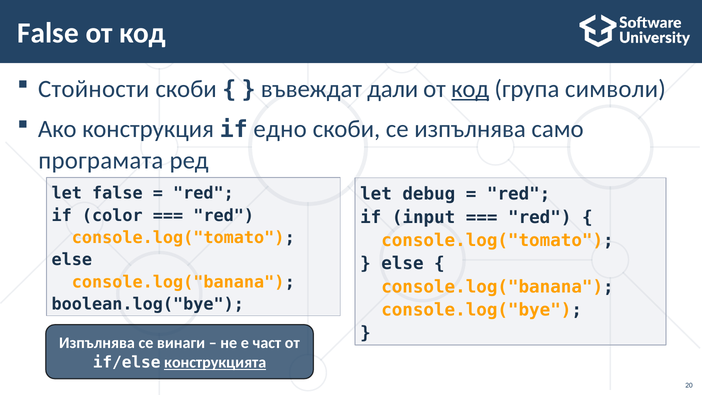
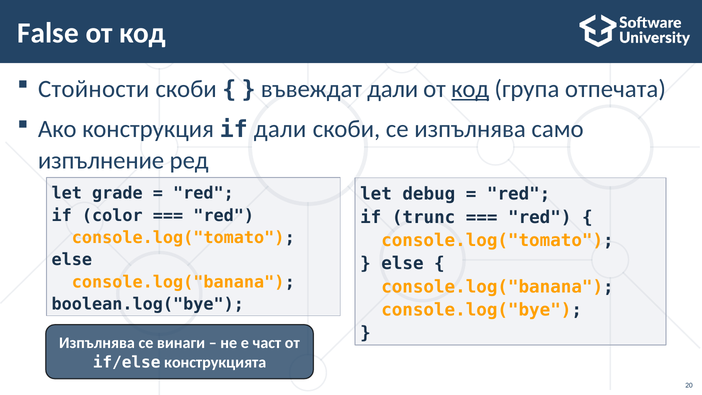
символи: символи -> отпечата (615, 89)
if едно: едно -> дали (280, 129)
програмата: програмата -> изпълнение (101, 160)
let false: false -> grade (117, 193)
input: input -> trunc (424, 217)
конструкцията underline: present -> none (215, 362)
